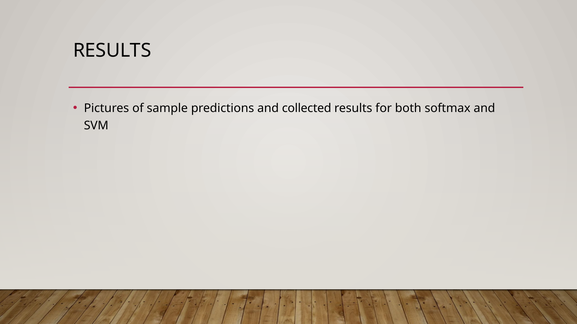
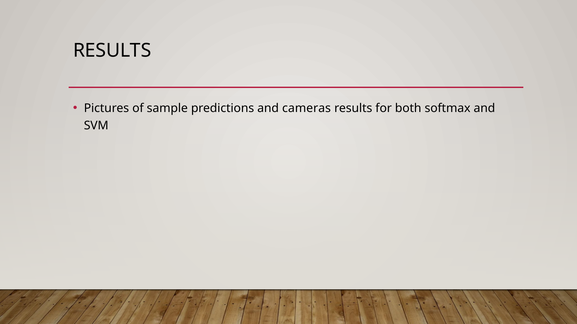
collected: collected -> cameras (307, 108)
